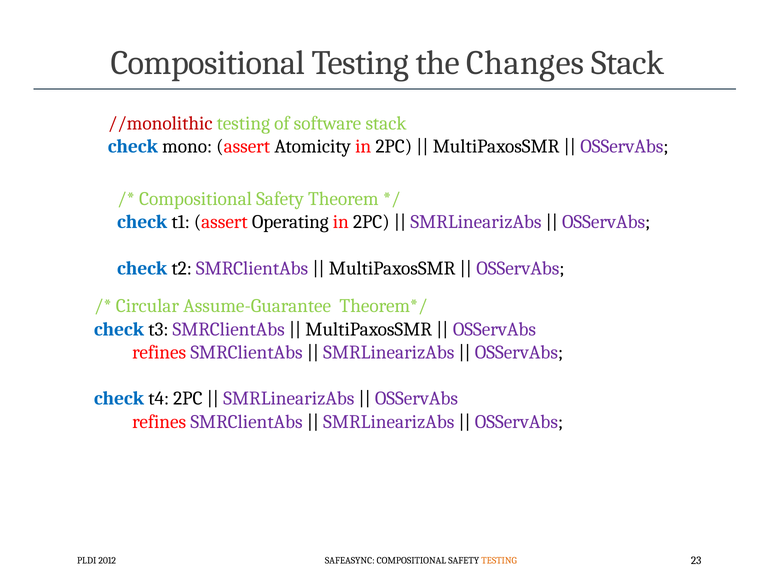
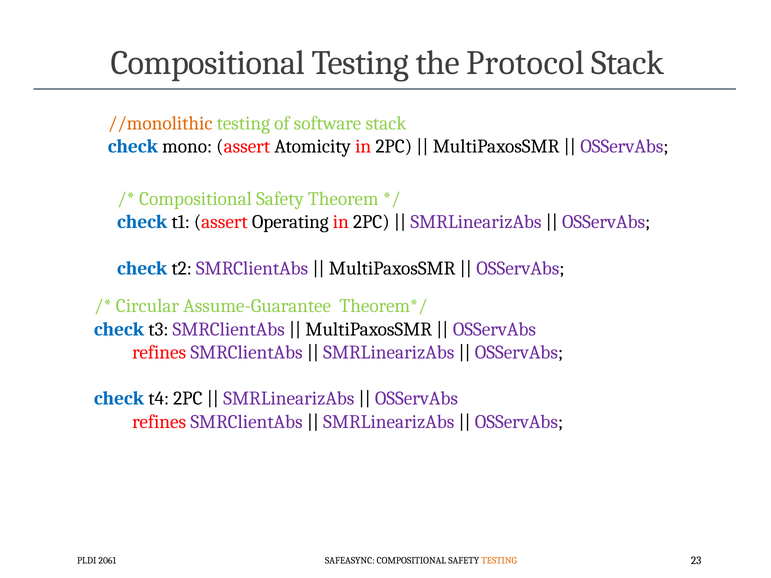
Changes: Changes -> Protocol (525, 63)
//monolithic colour: red -> orange (160, 123)
2012: 2012 -> 2061 (107, 561)
